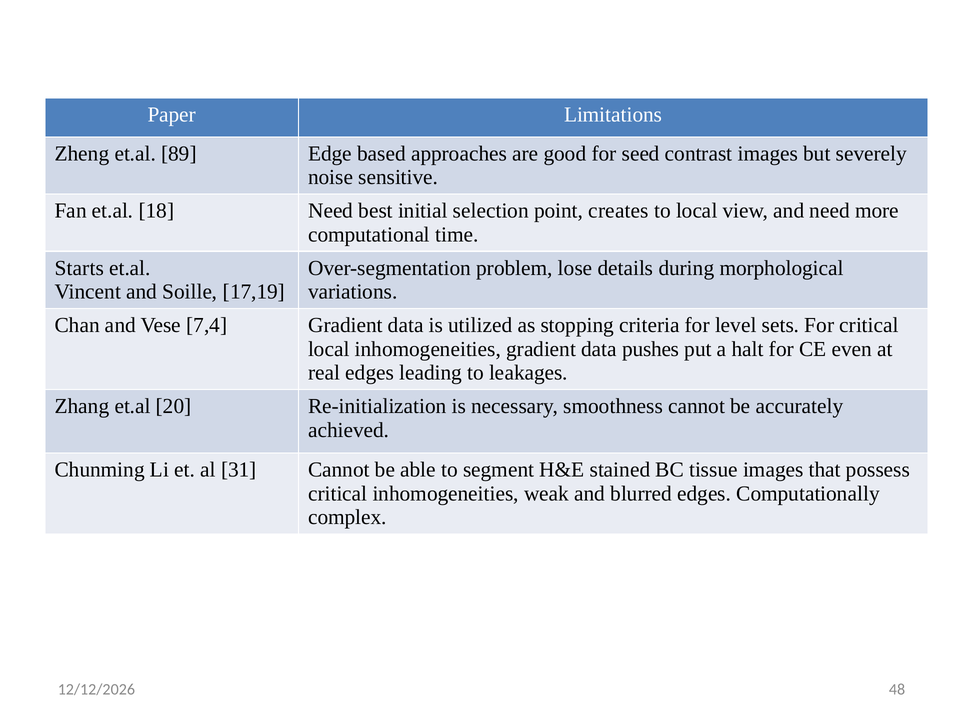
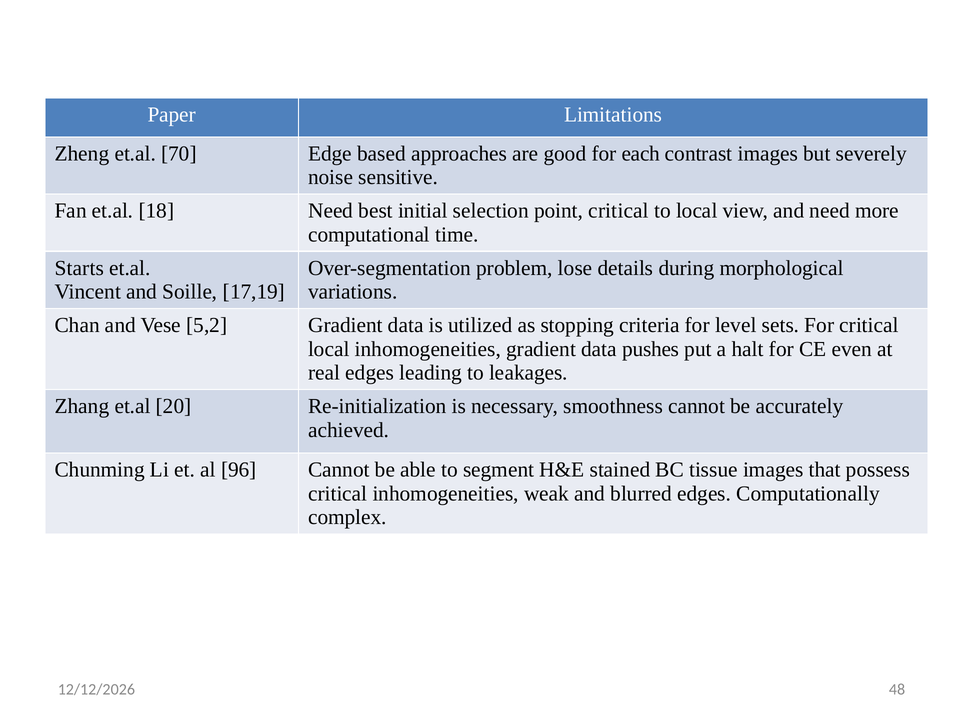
89: 89 -> 70 (179, 154)
seed: seed -> each (641, 154)
point creates: creates -> critical (619, 211)
7,4: 7,4 -> 5,2 (207, 325)
31: 31 -> 96 (239, 470)
